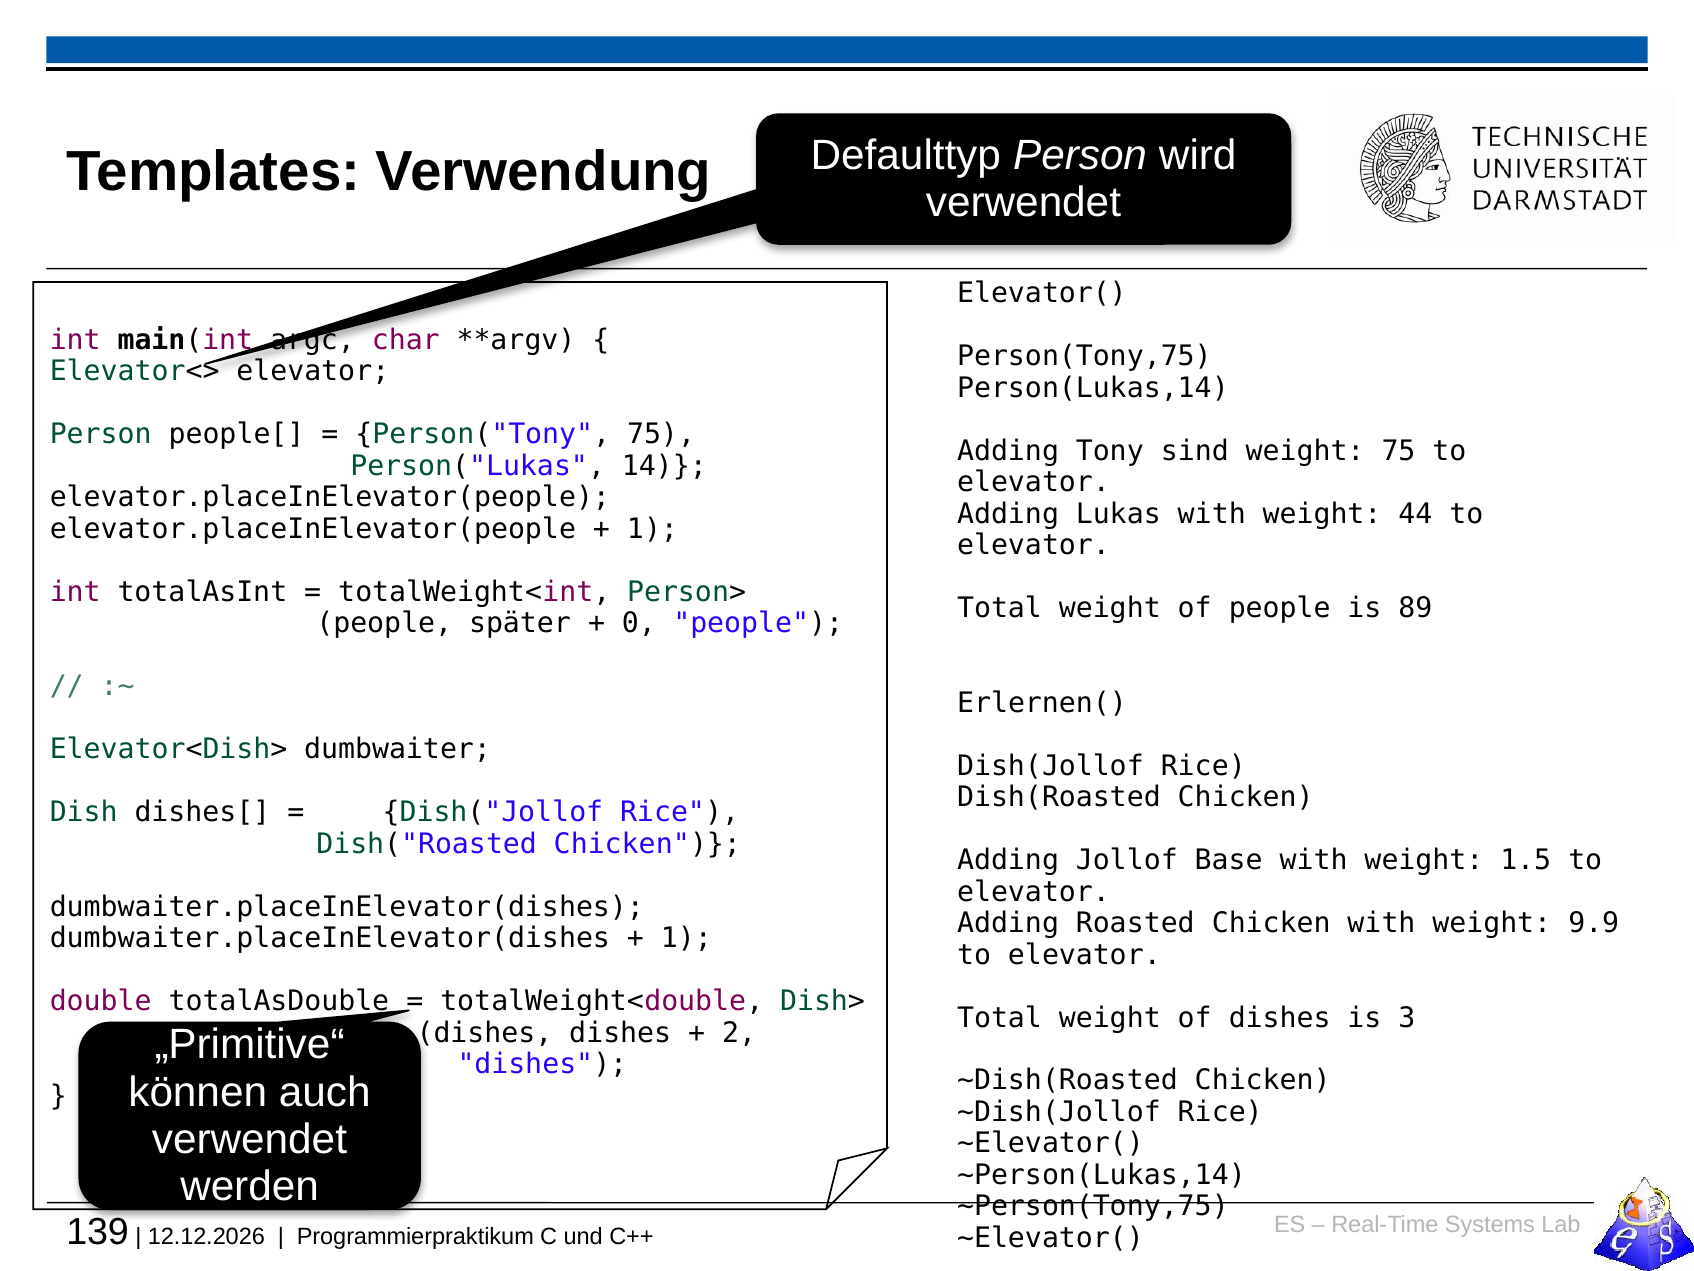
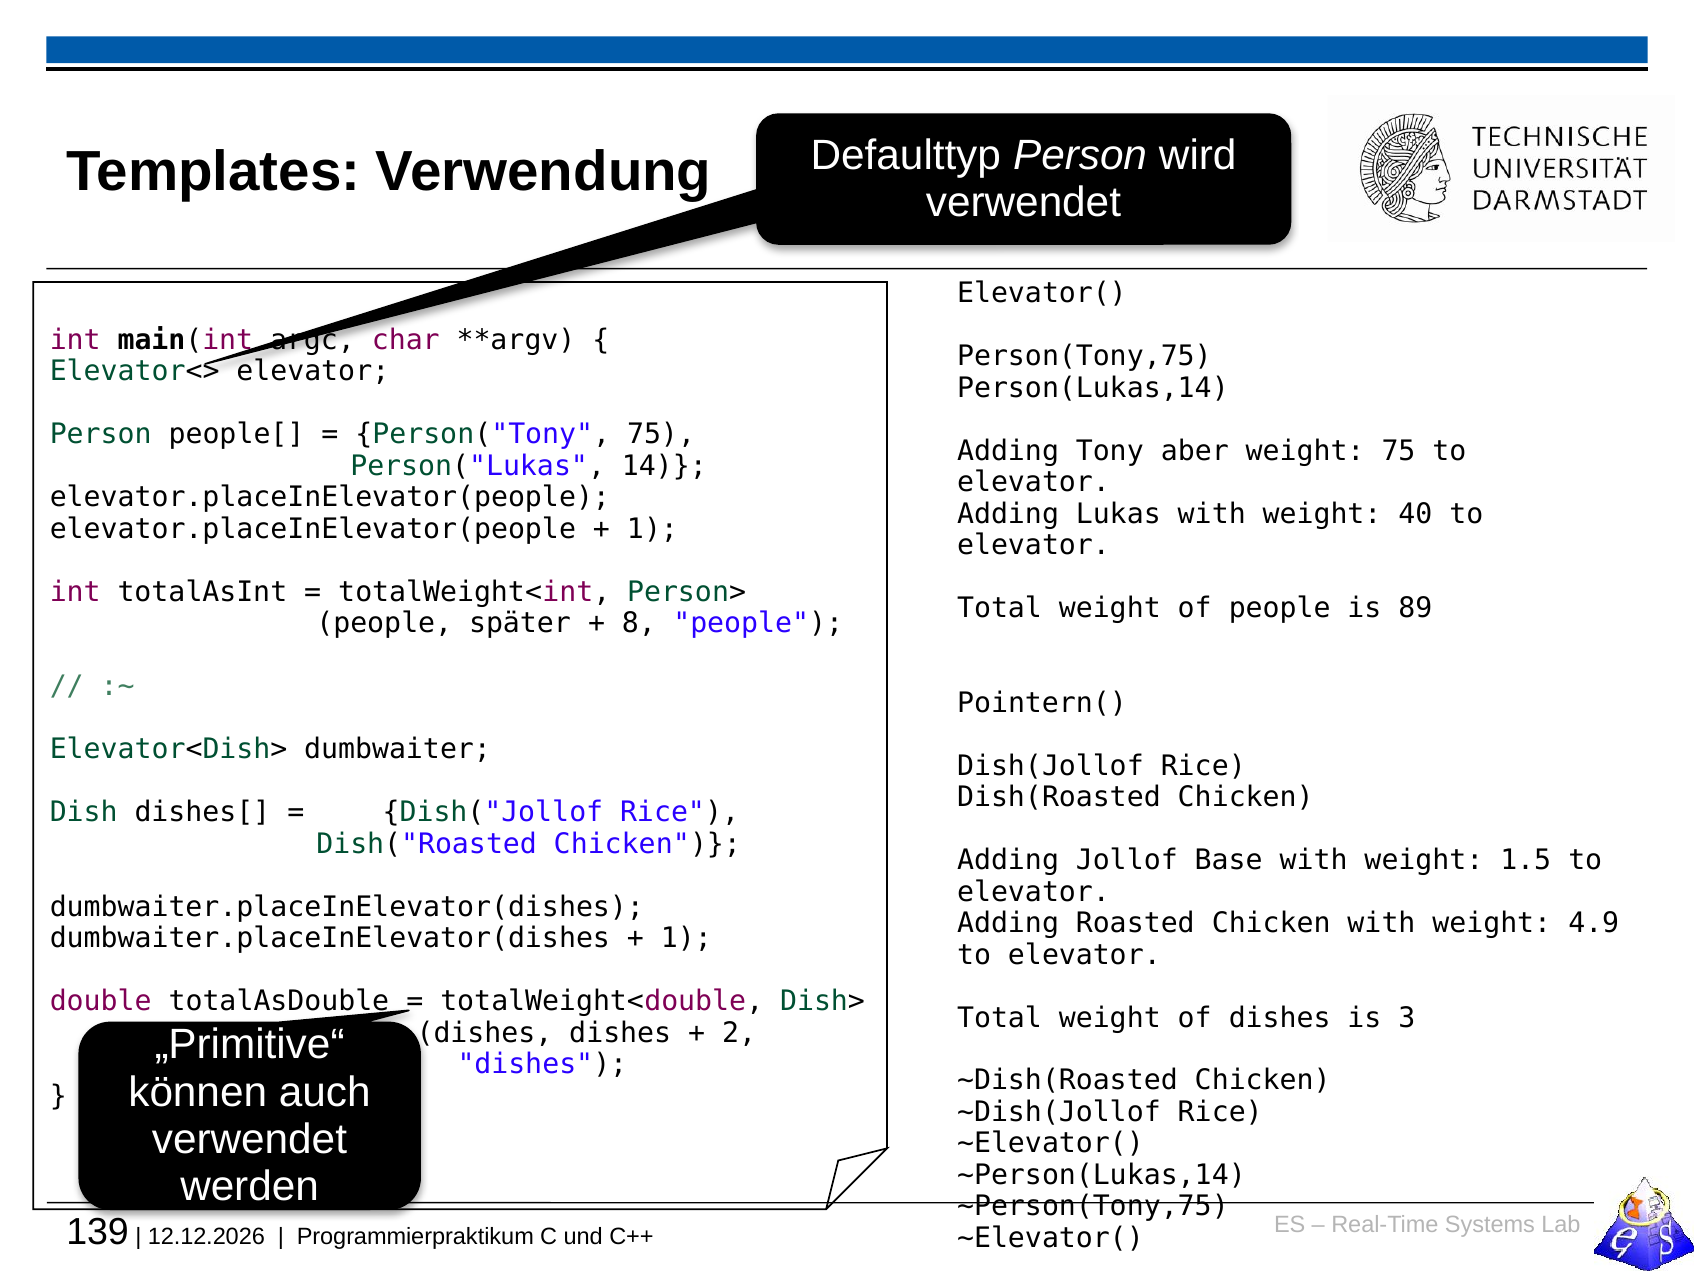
sind: sind -> aber (1195, 451)
44: 44 -> 40 (1415, 514)
0: 0 -> 8 (639, 623)
Erlernen(: Erlernen( -> Pointern( (1042, 703)
9.9: 9.9 -> 4.9 (1594, 923)
